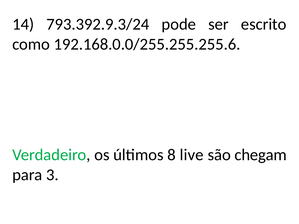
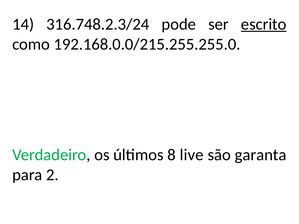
793.392.9.3/24: 793.392.9.3/24 -> 316.748.2.3/24 (98, 24)
escrito underline: none -> present (264, 24)
192.168.0.0/255.255.255.6: 192.168.0.0/255.255.255.6 -> 192.168.0.0/215.255.255.0 (147, 44)
chegam: chegam -> garanta (261, 155)
3: 3 -> 2 (52, 175)
